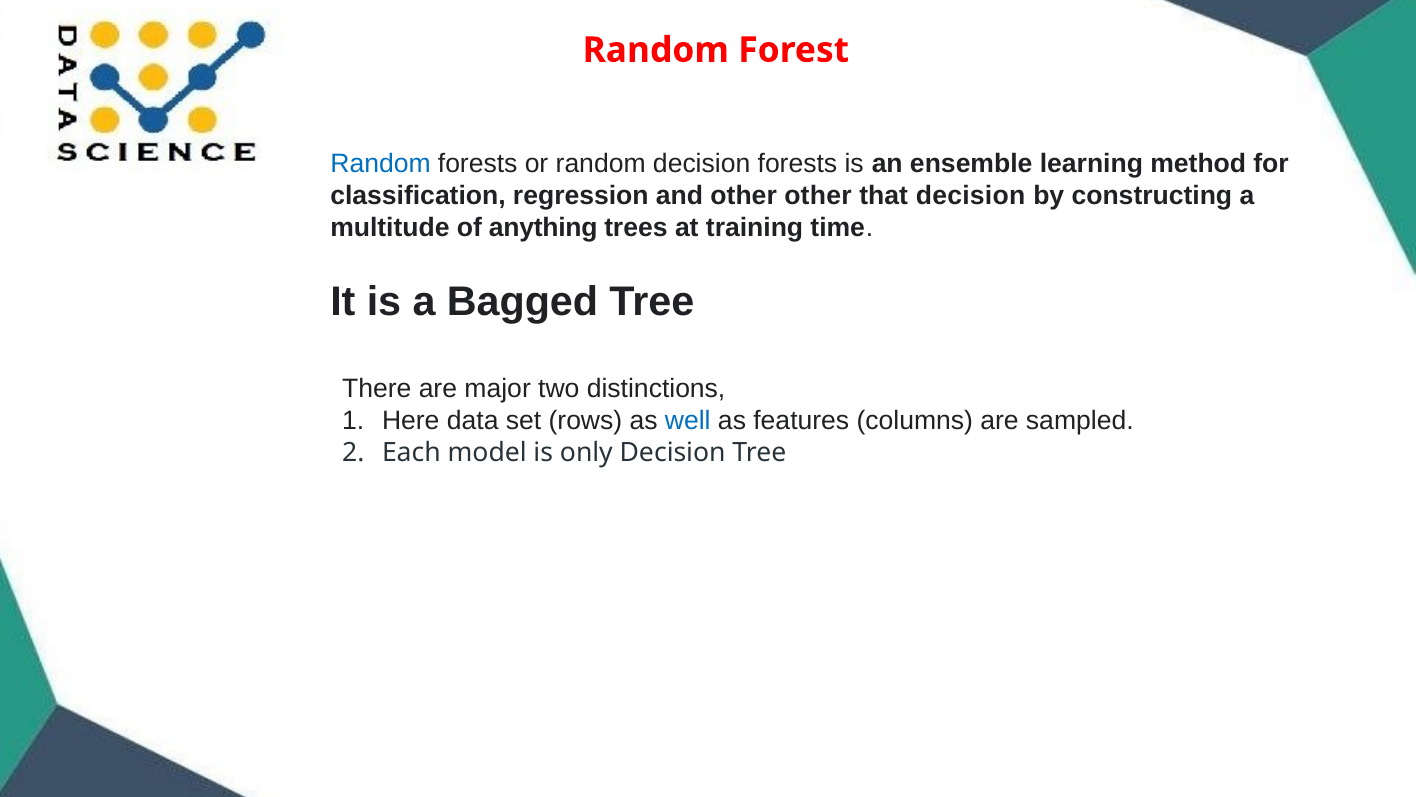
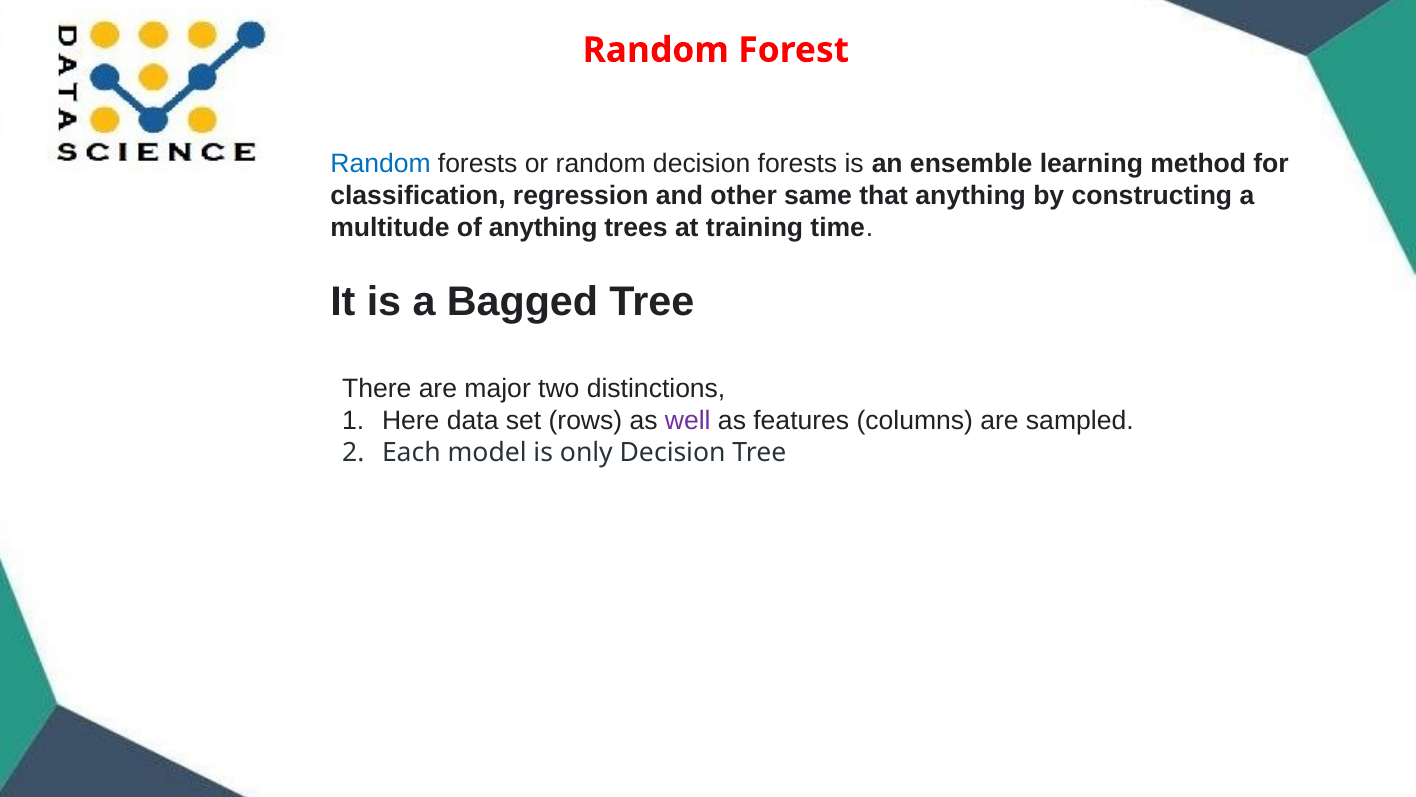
other other: other -> same (818, 196)
that decision: decision -> anything (971, 196)
well colour: blue -> purple (688, 421)
